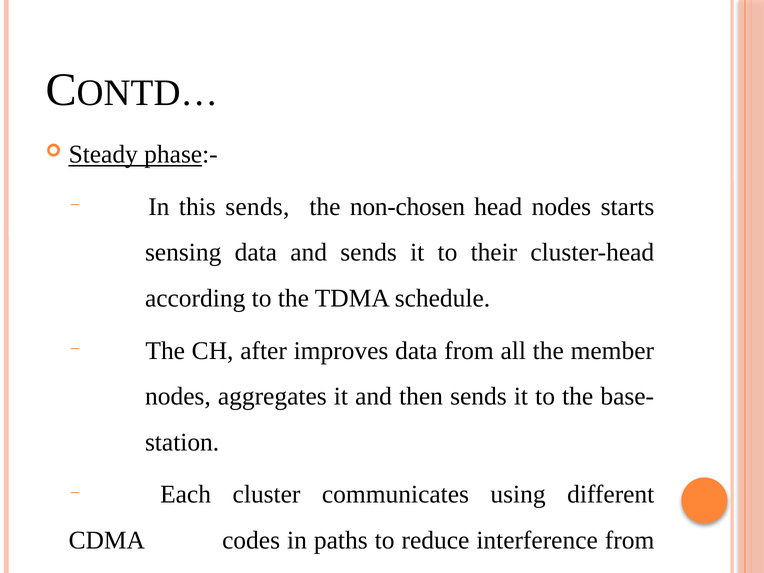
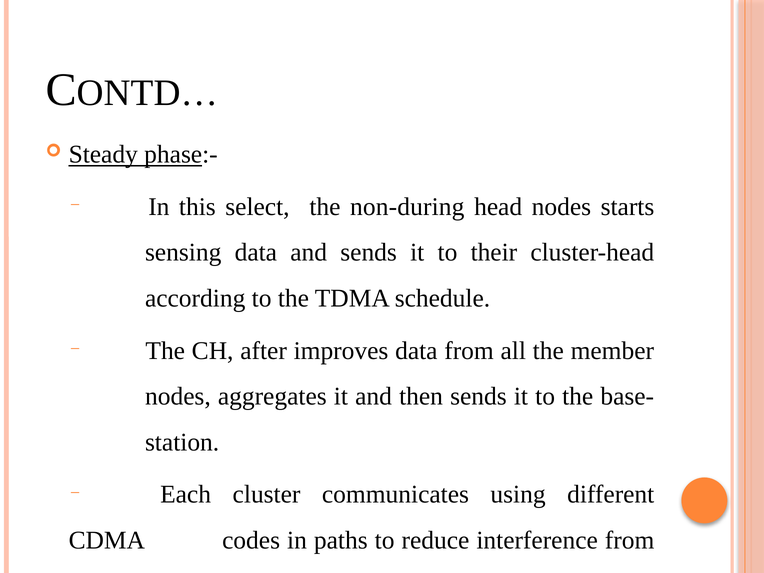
this sends: sends -> select (257, 207)
non-chosen: non-chosen -> non-during (407, 207)
